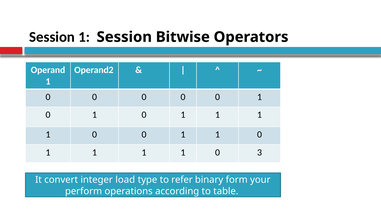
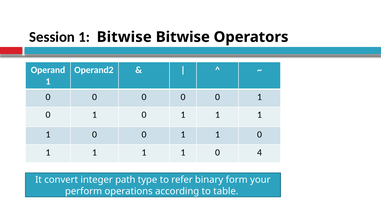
1 Session: Session -> Bitwise (124, 37)
3: 3 -> 4 (259, 153)
load: load -> path (125, 180)
